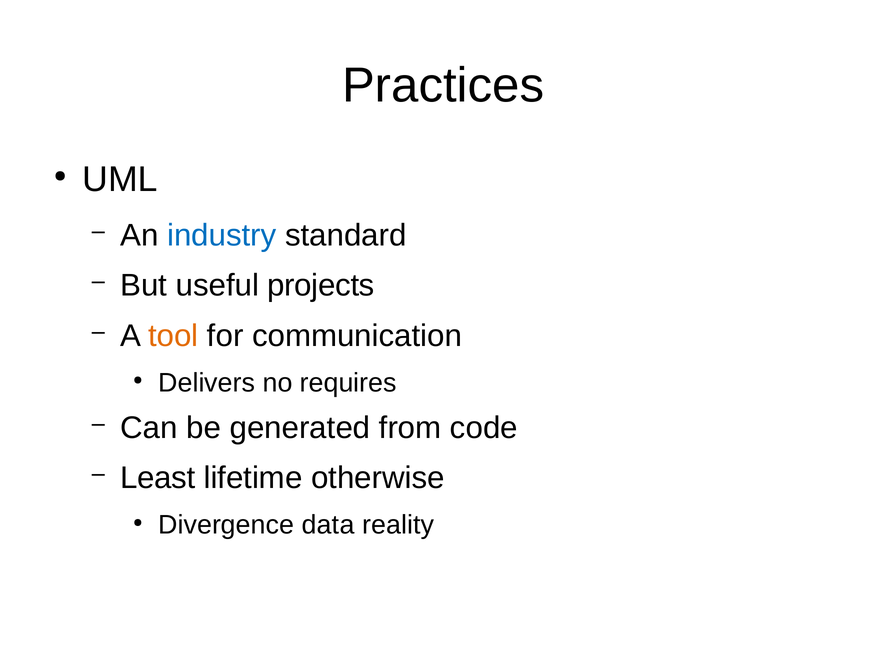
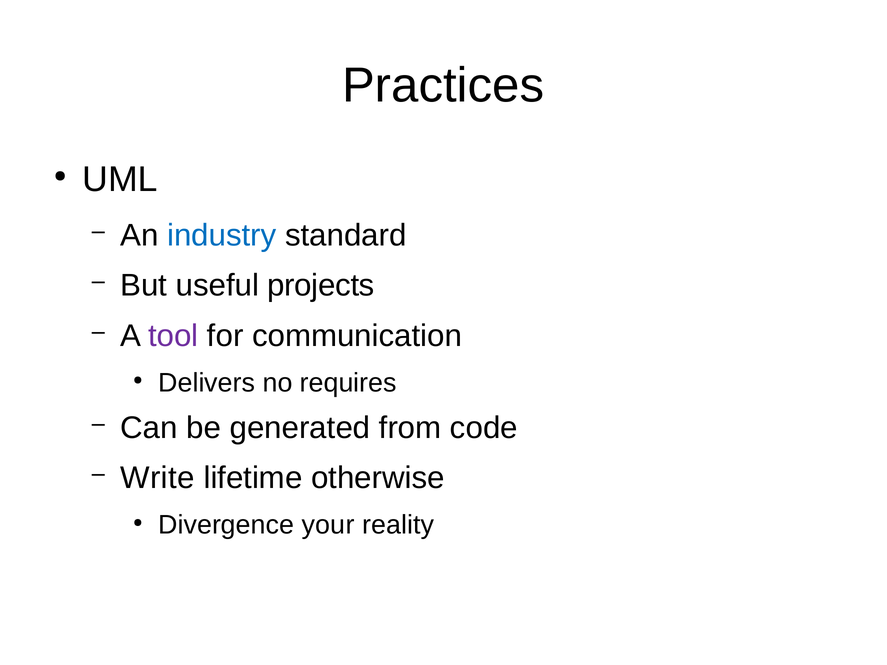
tool colour: orange -> purple (173, 336)
Least: Least -> Write (158, 478)
data: data -> your (328, 525)
